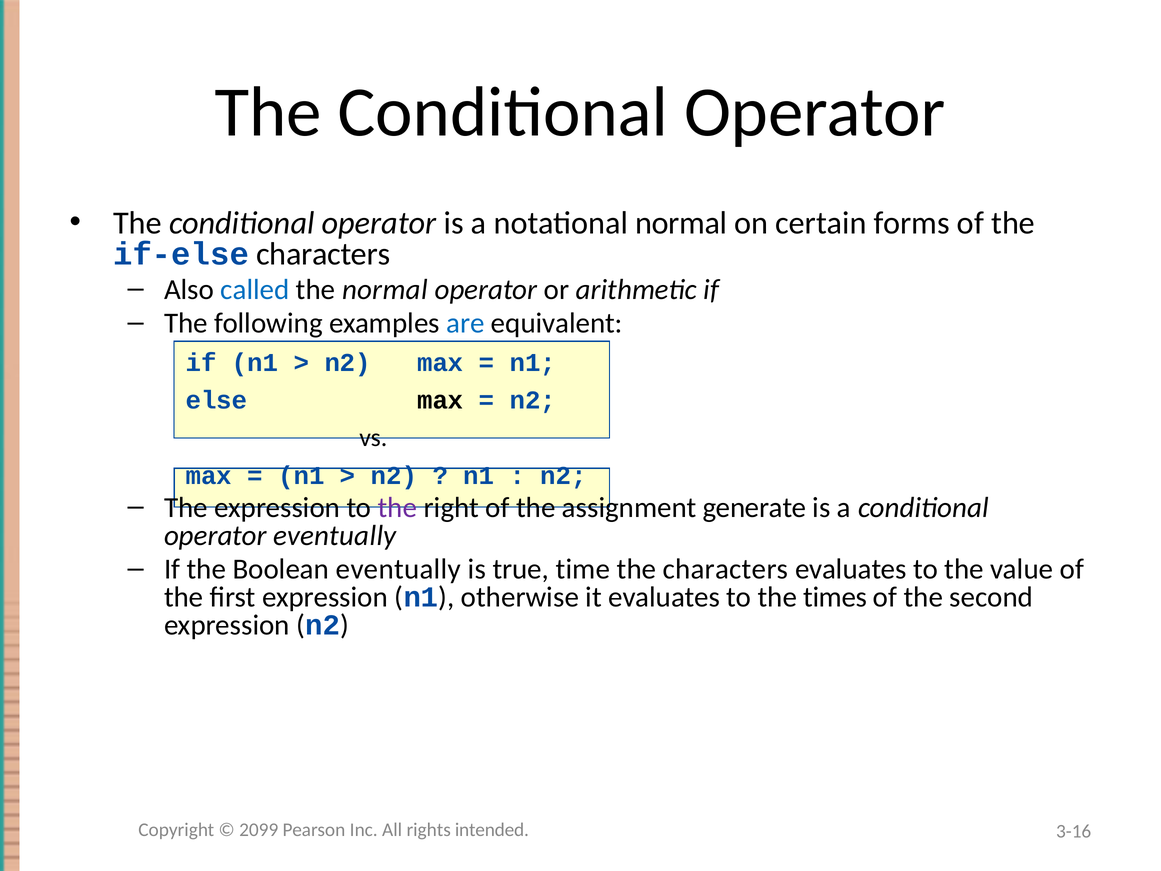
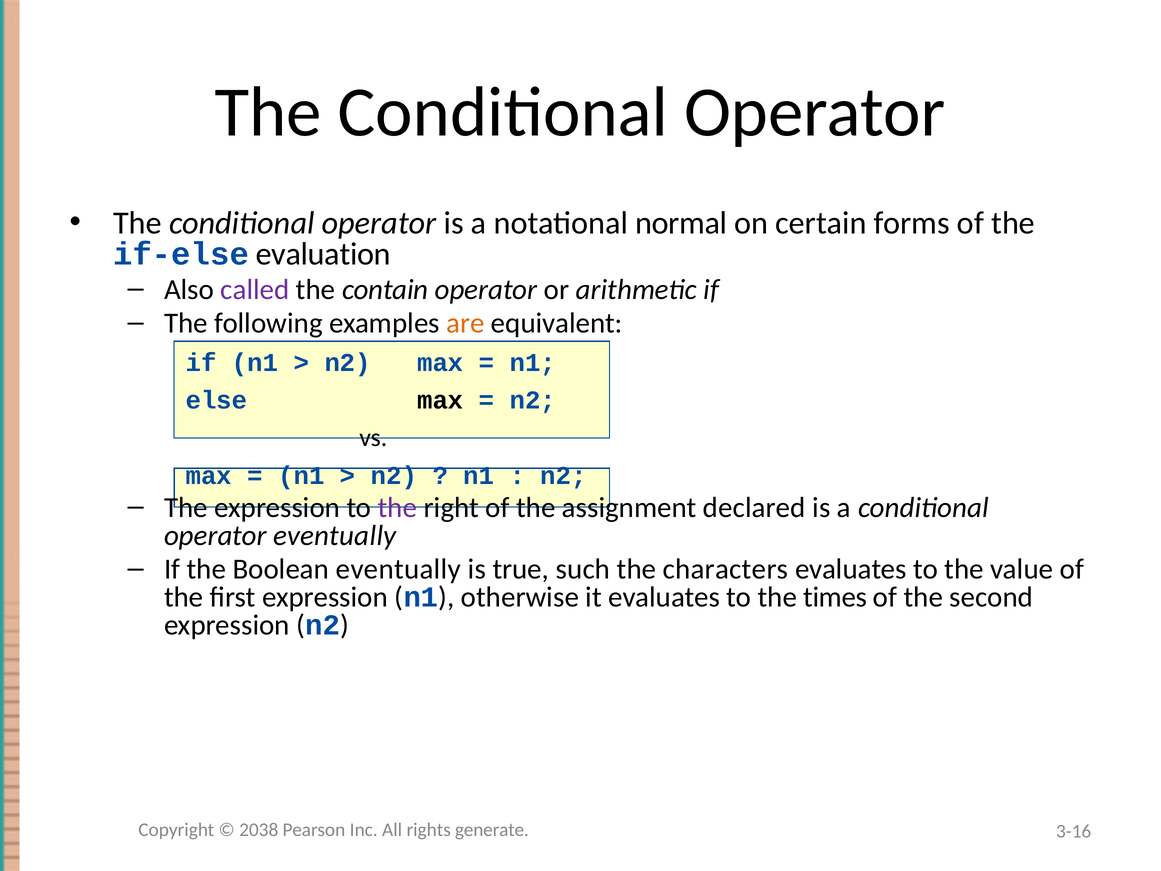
if-else characters: characters -> evaluation (323, 254)
called colour: blue -> purple (255, 289)
the normal: normal -> contain (385, 289)
are colour: blue -> orange (466, 323)
generate: generate -> declared (754, 508)
time: time -> such (583, 569)
2099: 2099 -> 2038 (259, 829)
intended: intended -> generate (492, 829)
